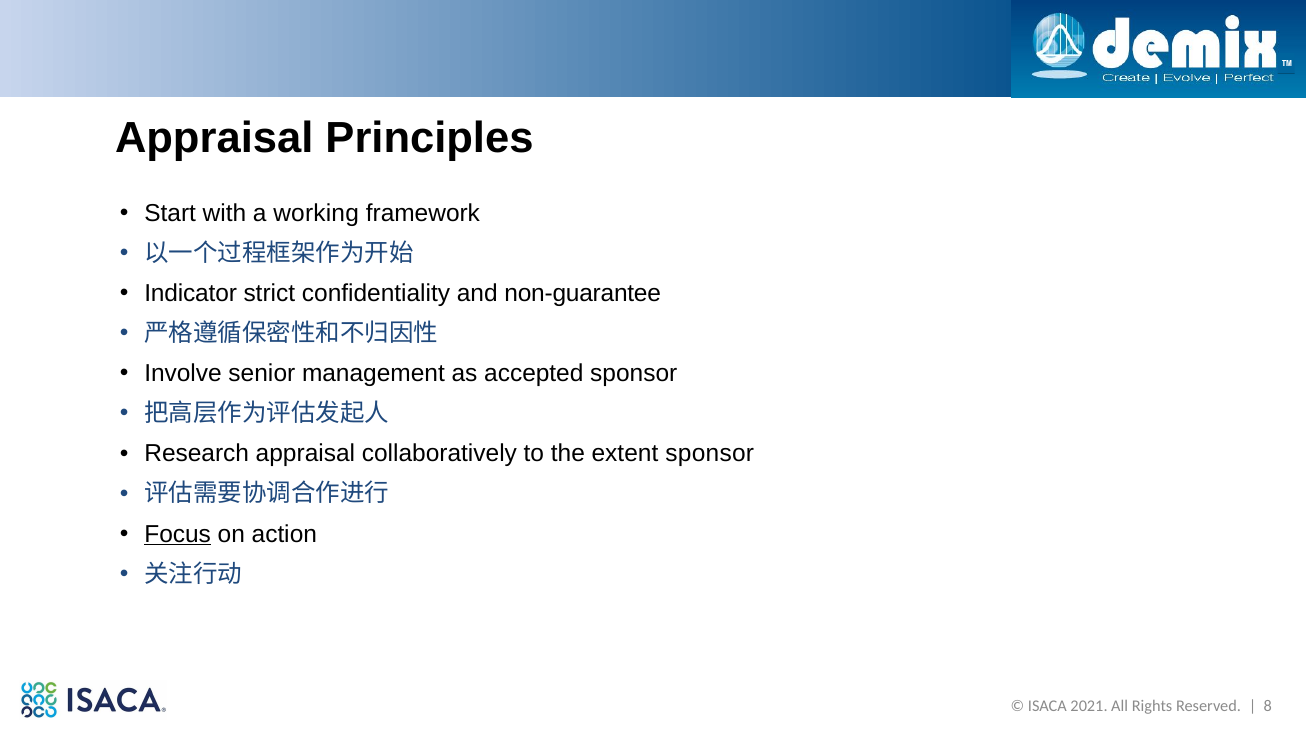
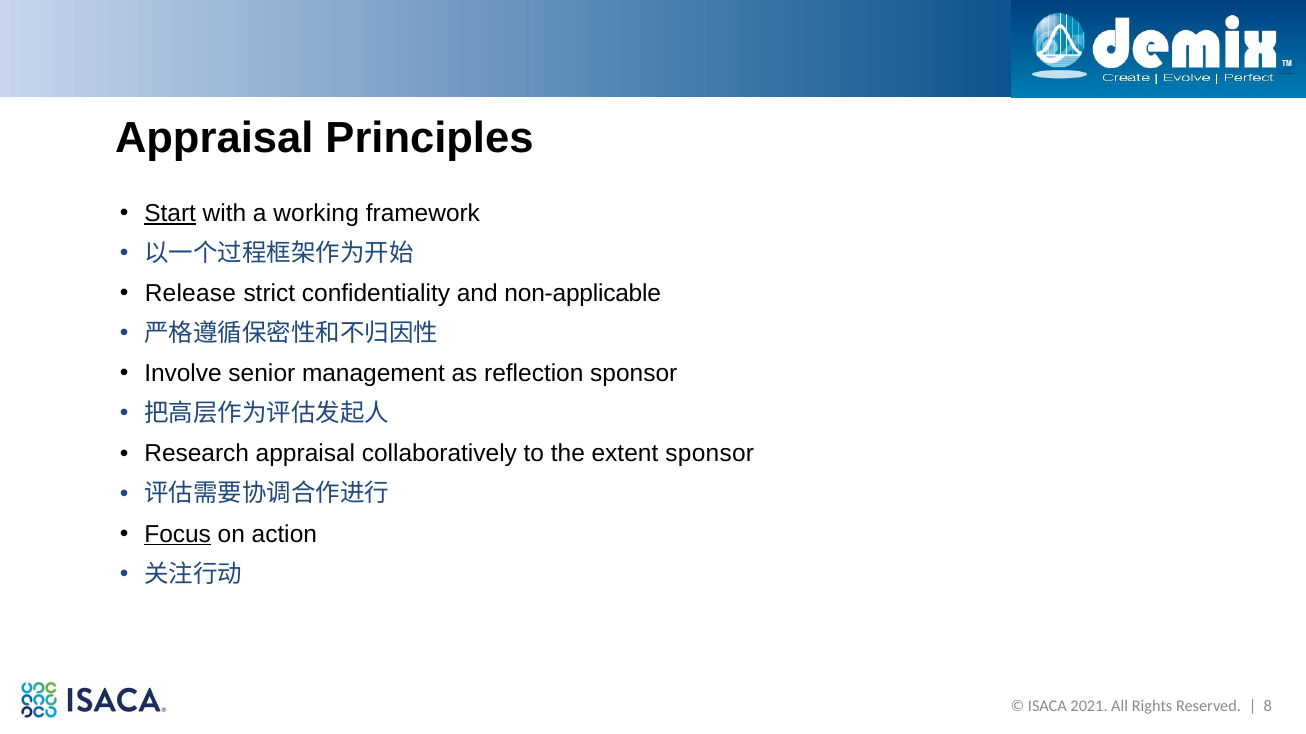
Start underline: none -> present (170, 214)
Indicator: Indicator -> Release (190, 294)
non-guarantee: non-guarantee -> non-applicable (583, 294)
accepted: accepted -> reflection (534, 374)
